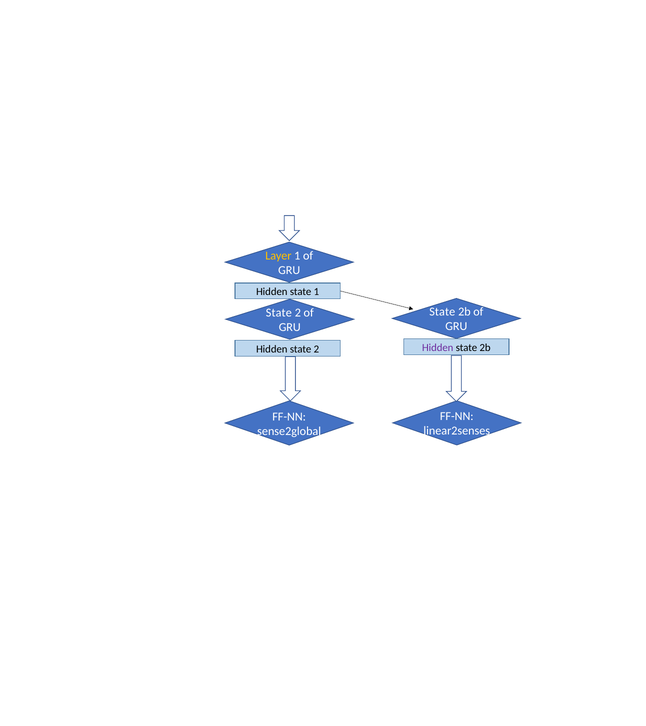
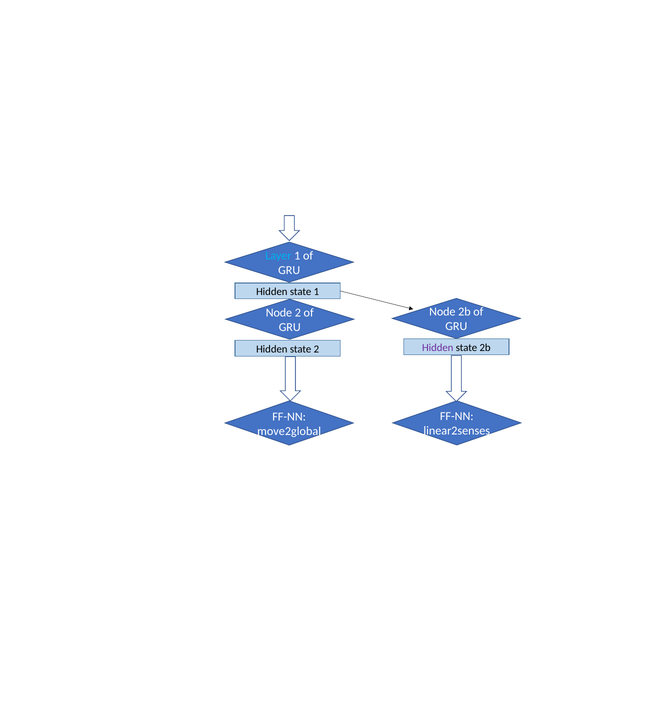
Layer colour: yellow -> light blue (278, 256)
State: State -> Node (442, 312)
State: State -> Node (279, 313)
sense2global: sense2global -> move2global (289, 432)
